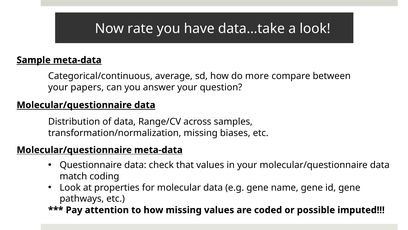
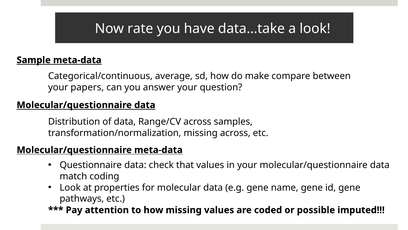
more: more -> make (257, 76)
missing biases: biases -> across (235, 133)
